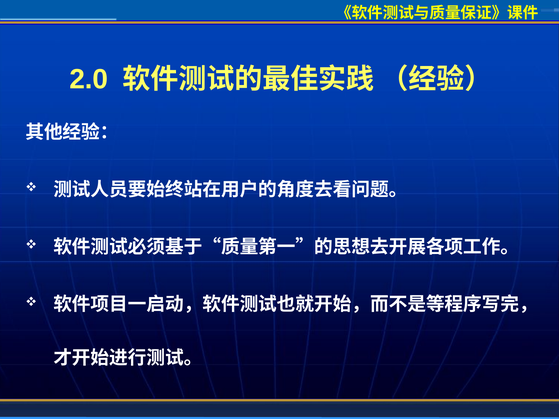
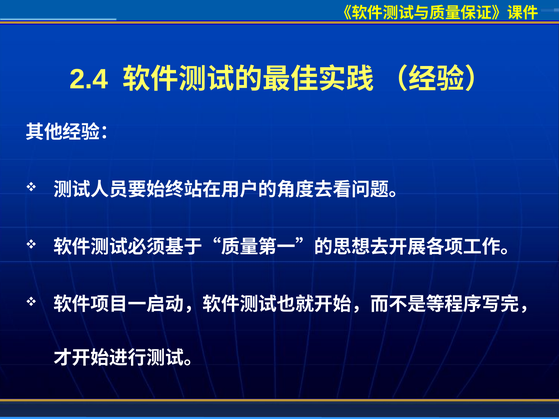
2.0: 2.0 -> 2.4 (89, 79)
